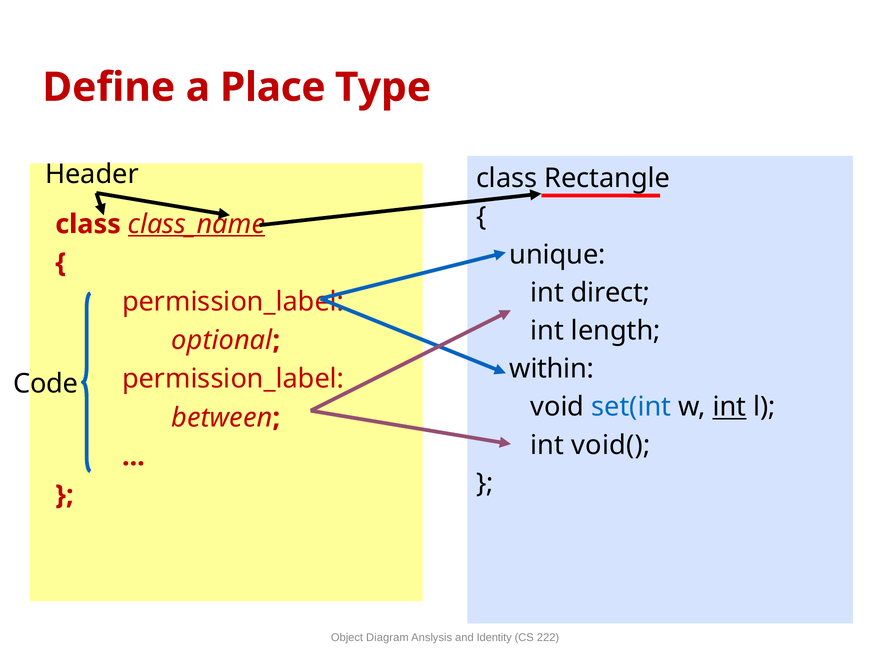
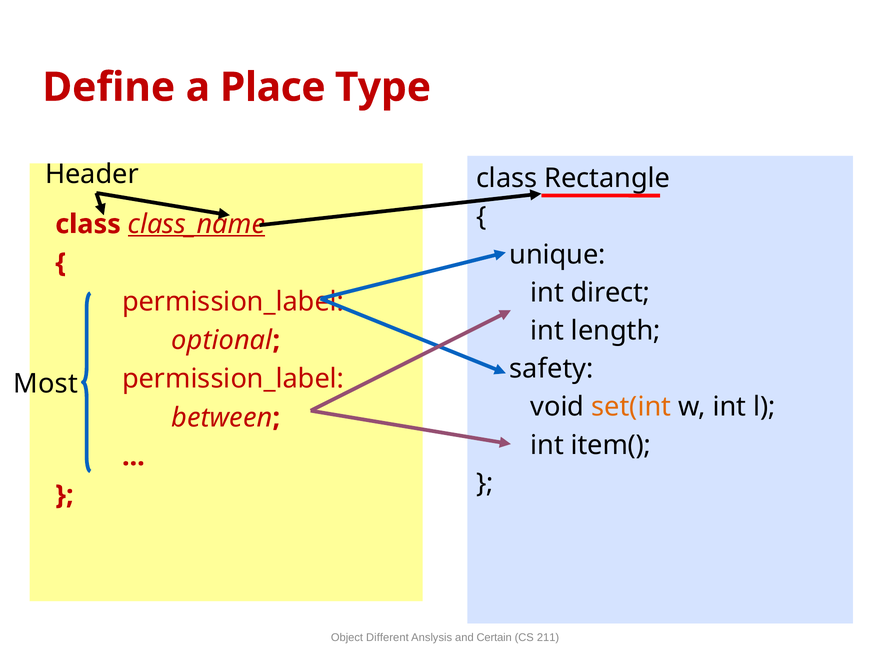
within: within -> safety (552, 369)
Code: Code -> Most (46, 384)
set(int colour: blue -> orange (631, 407)
int underline: present -> none (729, 407)
void(: void( -> item( (611, 445)
Diagram: Diagram -> Different (387, 637)
Identity: Identity -> Certain (494, 637)
222: 222 -> 211 (548, 637)
